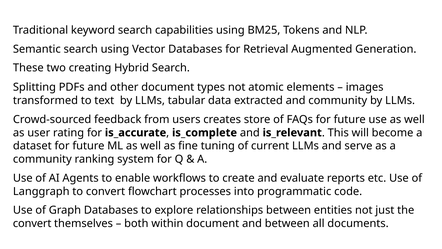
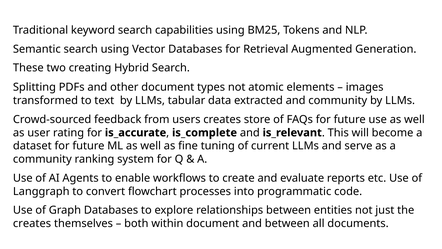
convert: convert -> creates (32, 223)
